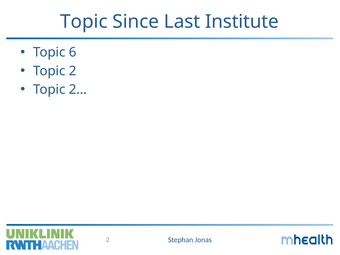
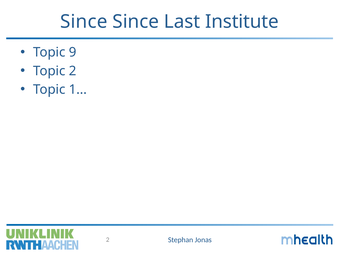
Topic: Topic -> Since (84, 22)
6: 6 -> 9 (73, 52)
2: 2 -> 1 (78, 89)
